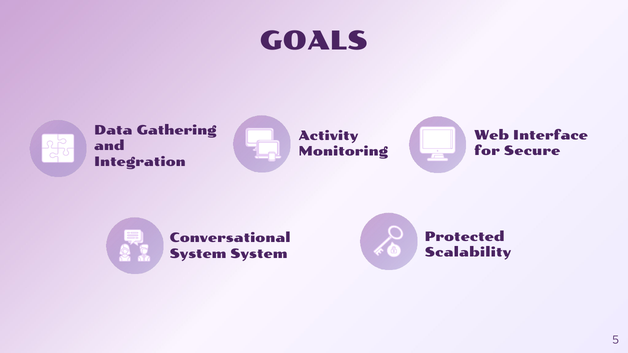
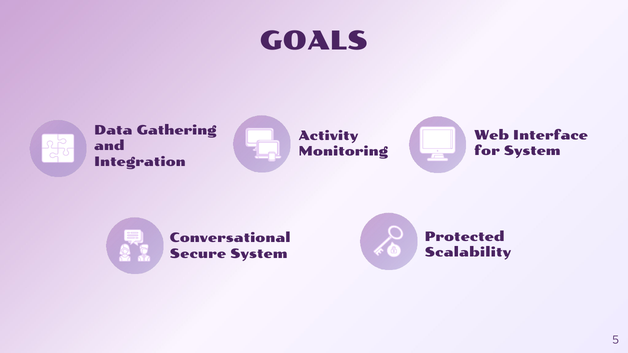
for Secure: Secure -> System (532, 151)
System: System -> Secure (198, 254)
